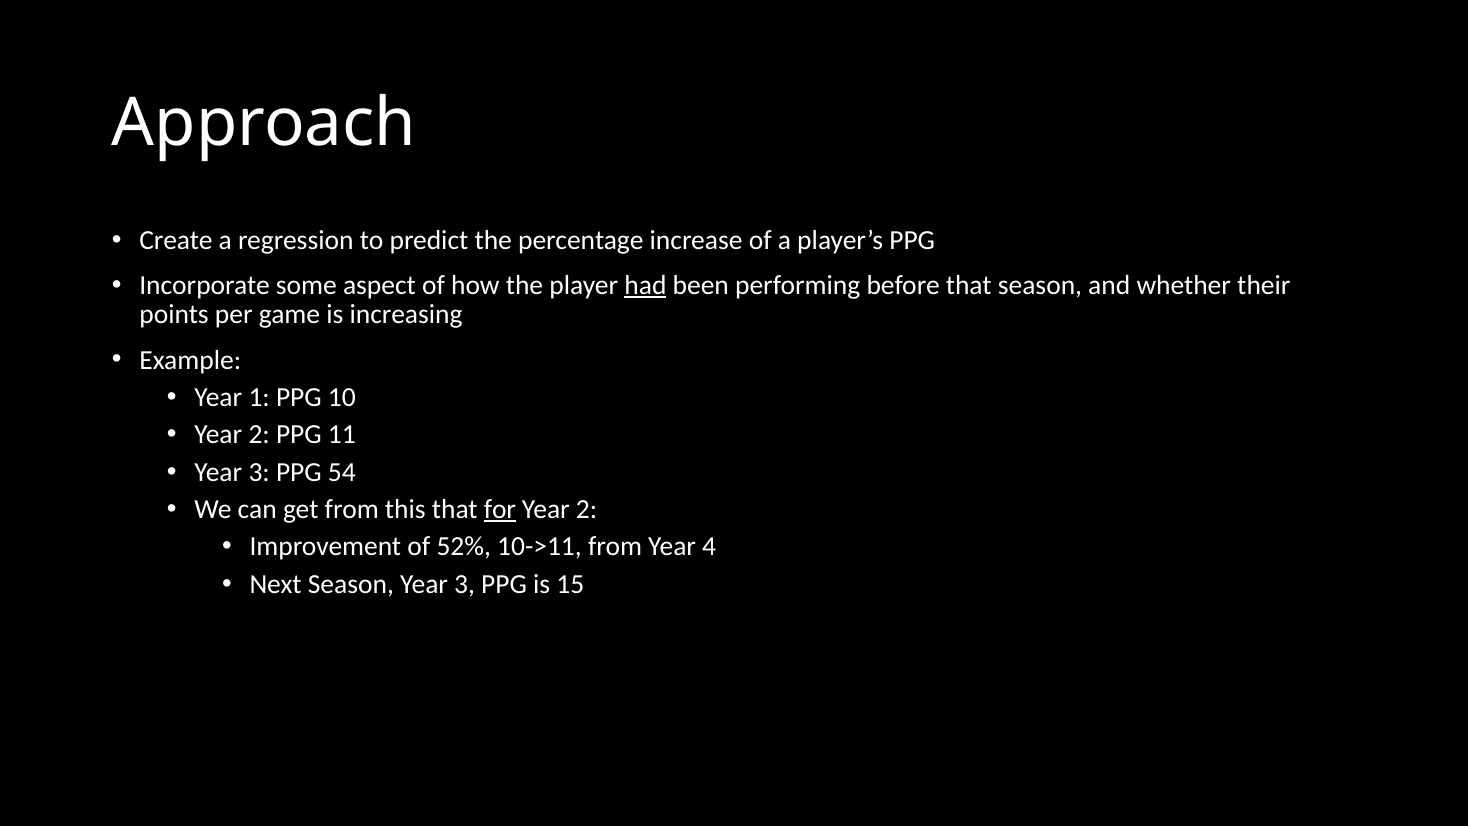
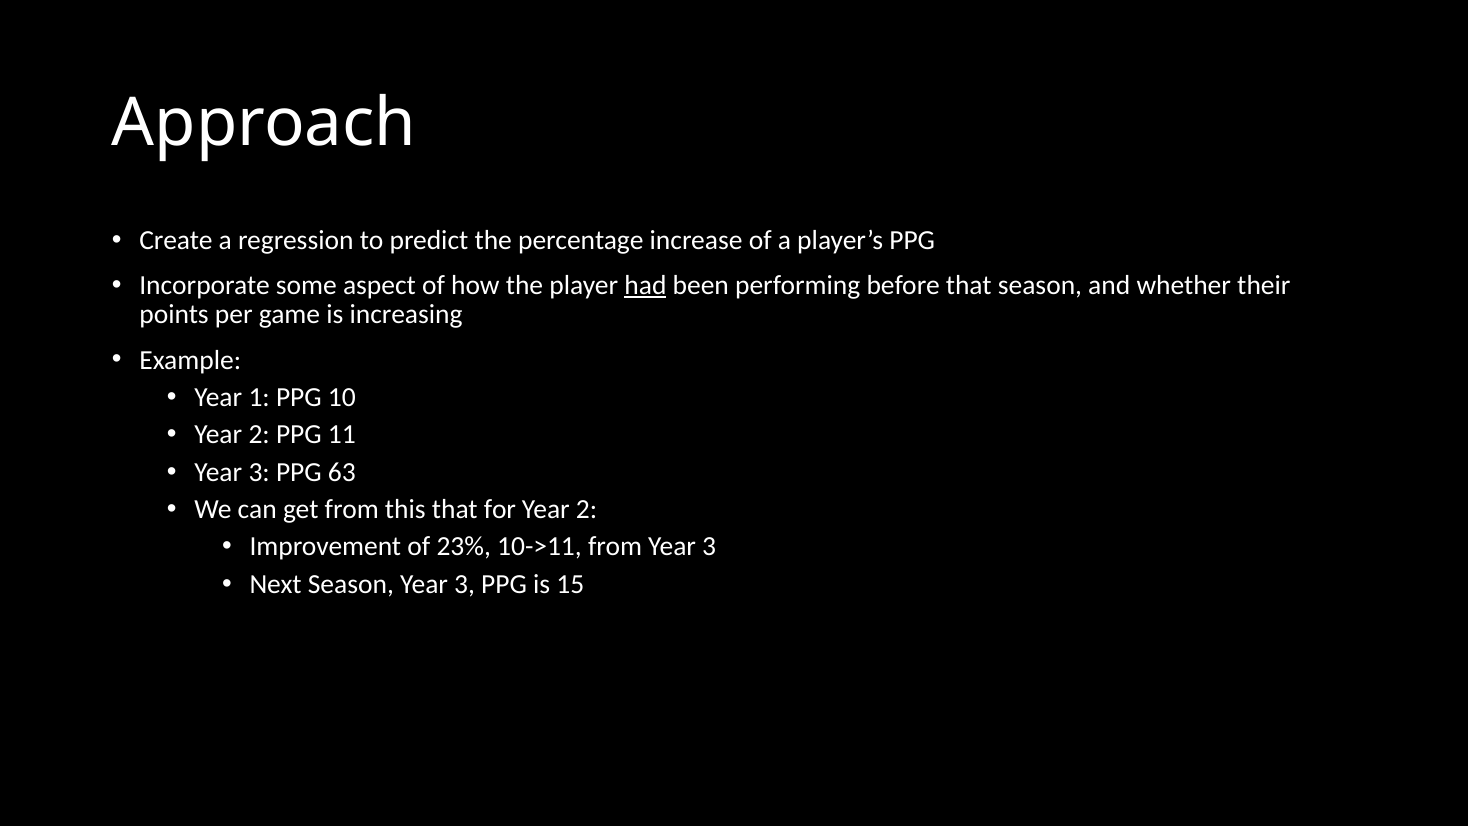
54: 54 -> 63 (342, 472)
for underline: present -> none (500, 509)
52%: 52% -> 23% (464, 547)
from Year 4: 4 -> 3 (709, 547)
